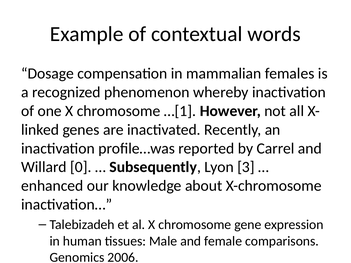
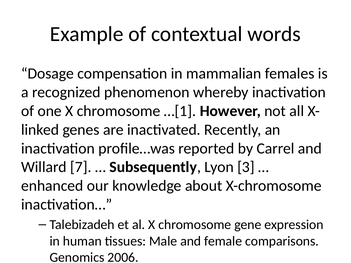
0: 0 -> 7 (81, 167)
